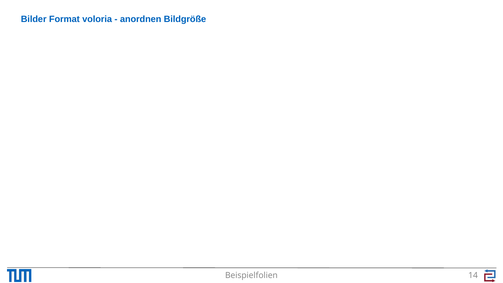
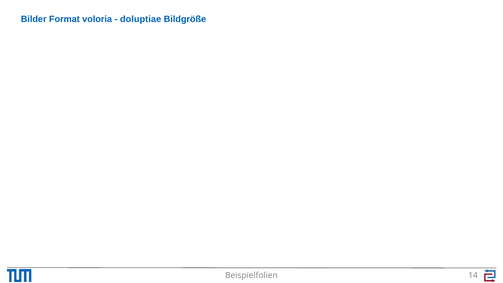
anordnen: anordnen -> doluptiae (141, 19)
